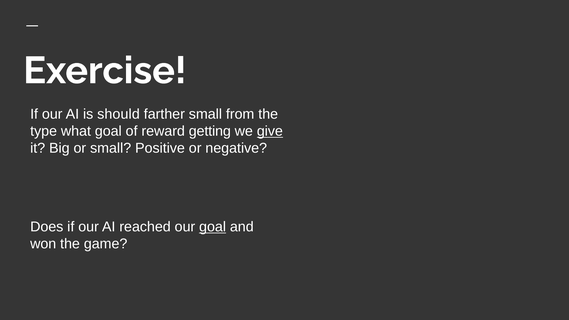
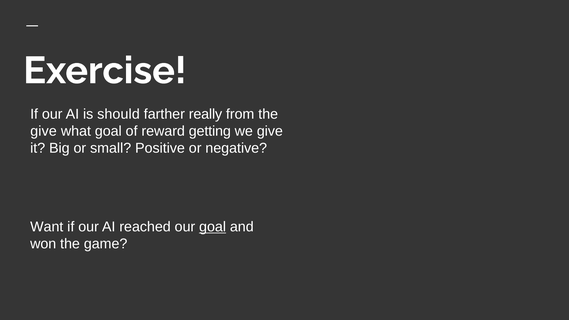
farther small: small -> really (205, 114)
type: type -> give (44, 131)
give underline: present -> none (270, 131)
Does: Does -> Want (47, 227)
